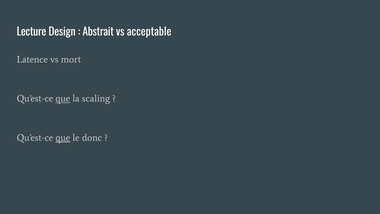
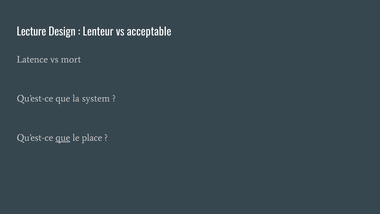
Abstrait: Abstrait -> Lenteur (98, 32)
que underline: present -> none (63, 98)
scaling: scaling -> system (96, 98)
donc: donc -> place (92, 138)
